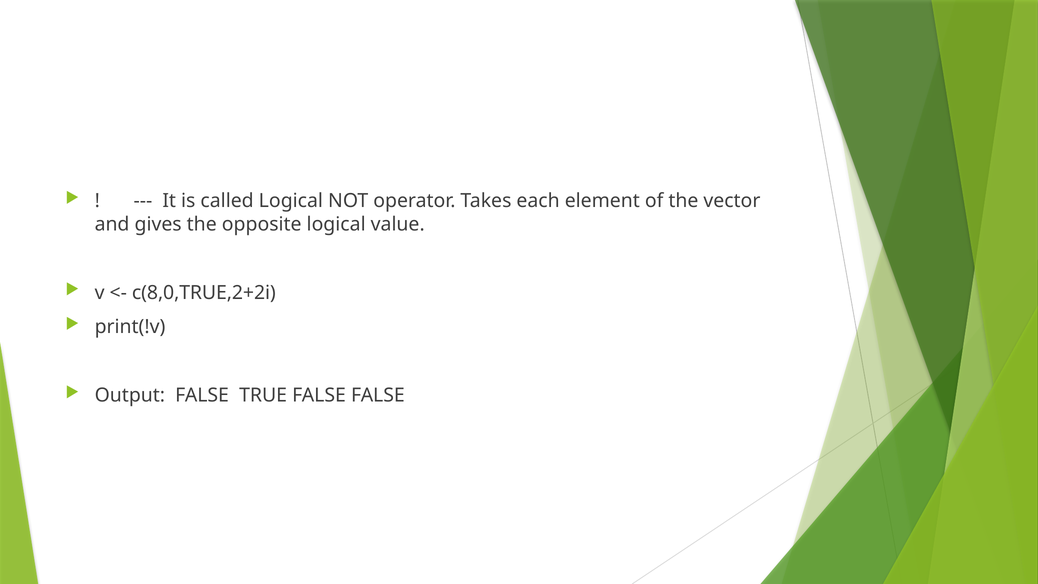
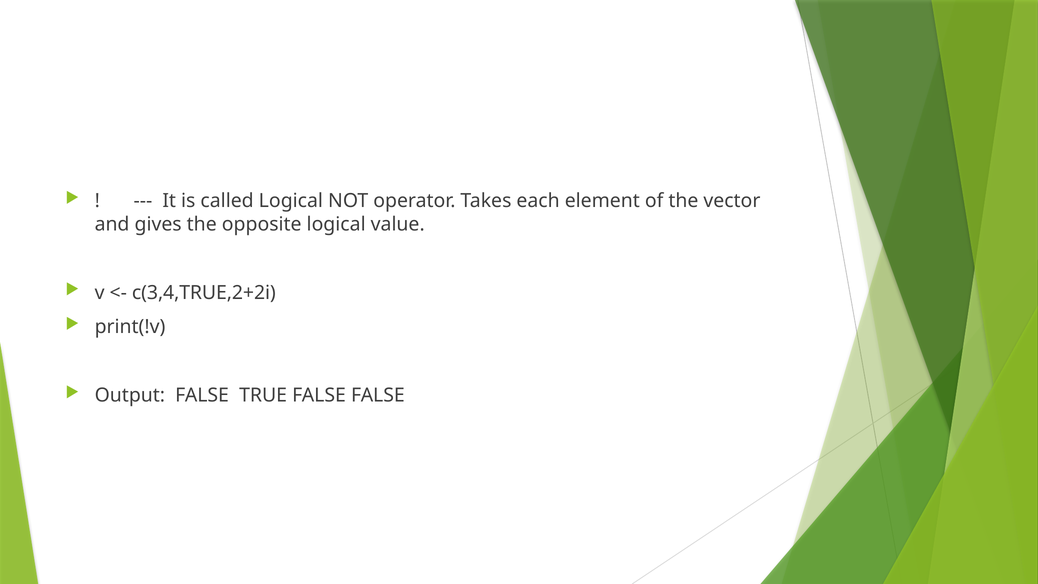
c(8,0,TRUE,2+2i: c(8,0,TRUE,2+2i -> c(3,4,TRUE,2+2i (204, 293)
